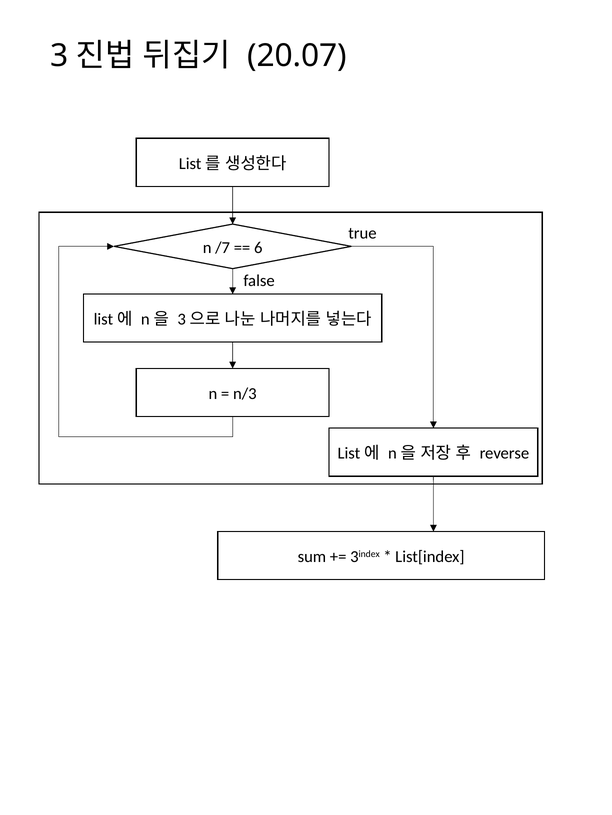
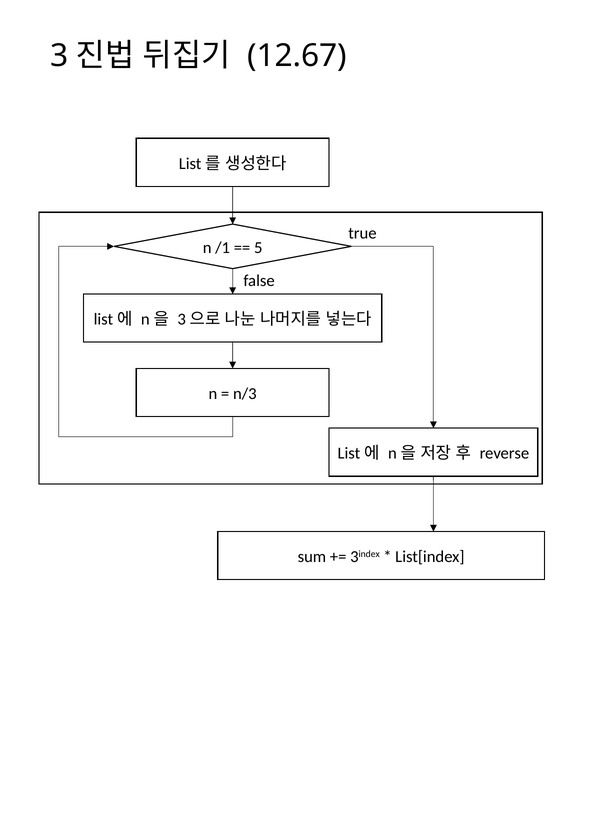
20.07: 20.07 -> 12.67 (297, 56)
/7: /7 -> /1 (223, 248)
6: 6 -> 5 (258, 248)
